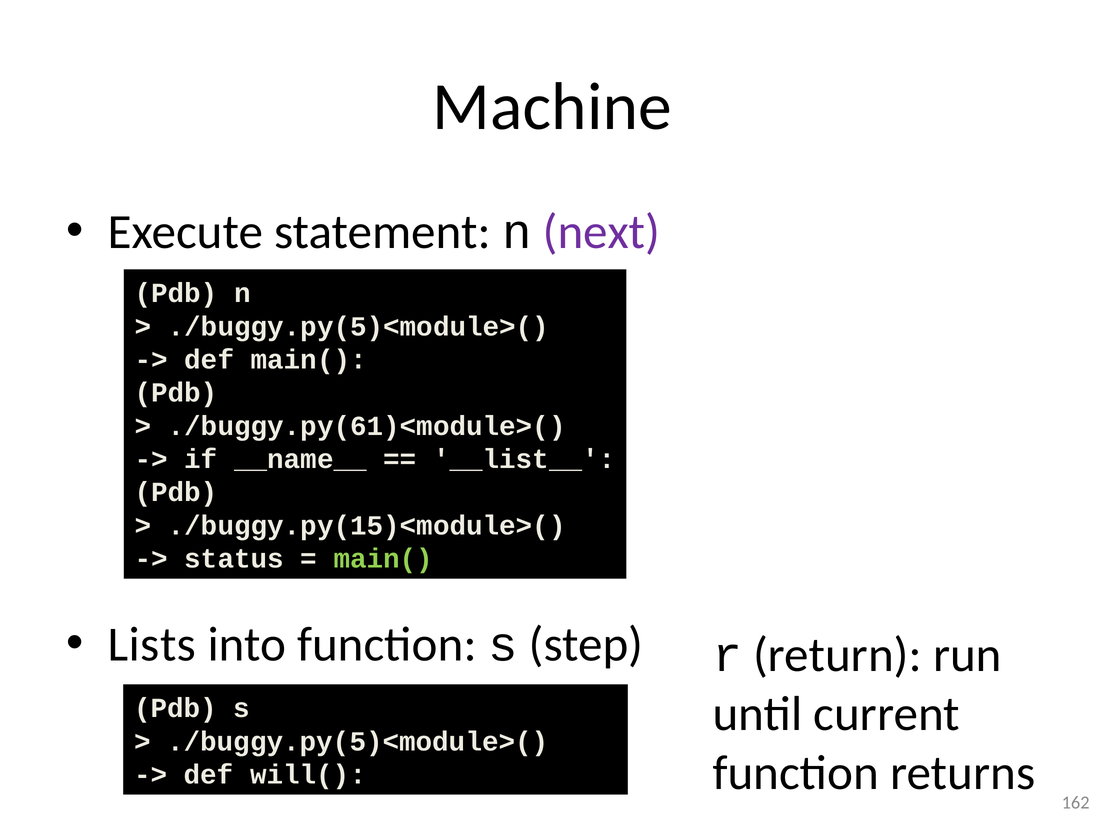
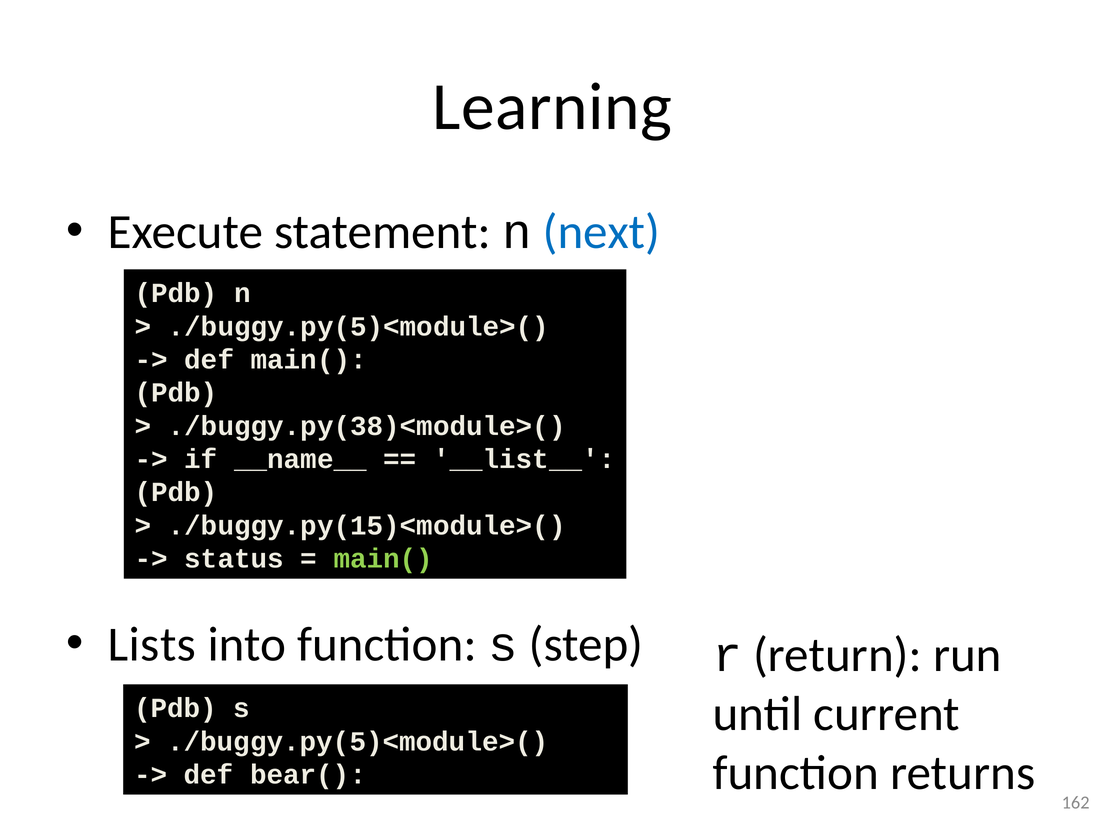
Machine: Machine -> Learning (552, 107)
next colour: purple -> blue (601, 232)
./buggy.py(61)<module>(: ./buggy.py(61)<module>( -> ./buggy.py(38)<module>( (367, 426)
will(: will( -> bear( (308, 774)
